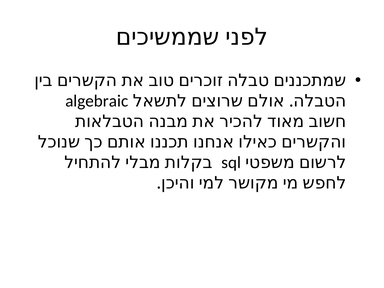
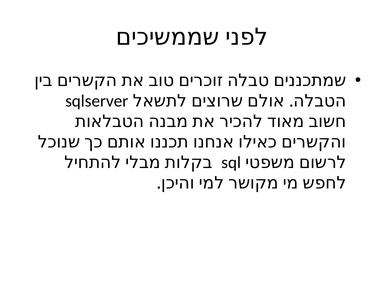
algebraic: algebraic -> sqlserver (97, 101)
